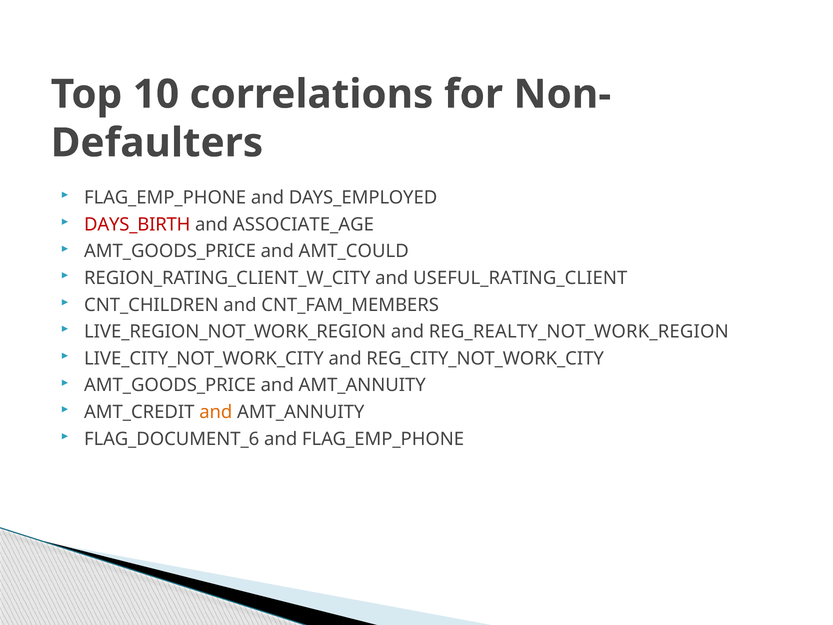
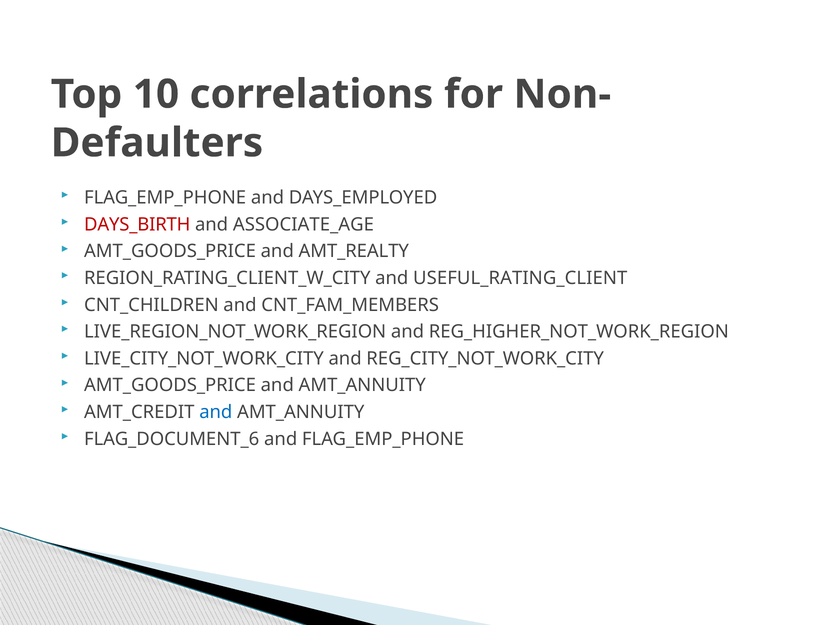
AMT_COULD: AMT_COULD -> AMT_REALTY (354, 251)
REG_REALTY_NOT_WORK_REGION: REG_REALTY_NOT_WORK_REGION -> REG_HIGHER_NOT_WORK_REGION (579, 332)
and colour: orange -> blue (216, 412)
